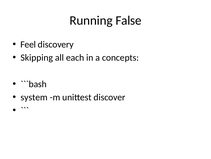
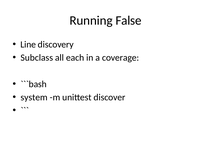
Feel: Feel -> Line (28, 44)
Skipping: Skipping -> Subclass (37, 57)
concepts: concepts -> coverage (121, 57)
